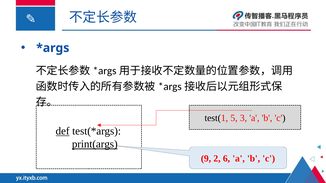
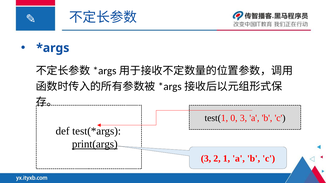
5: 5 -> 0 (234, 118)
def underline: present -> none (63, 131)
9: 9 -> 3 (206, 159)
6: 6 -> 1 (226, 159)
